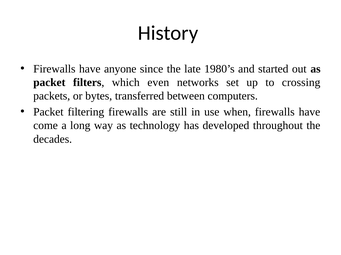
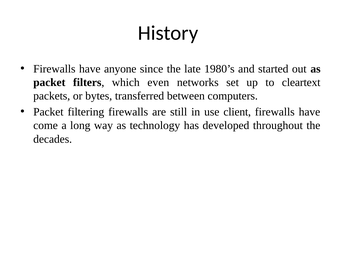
crossing: crossing -> cleartext (301, 83)
when: when -> client (237, 112)
